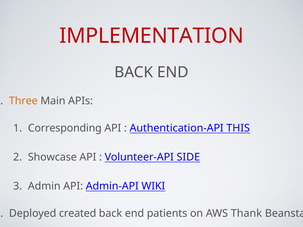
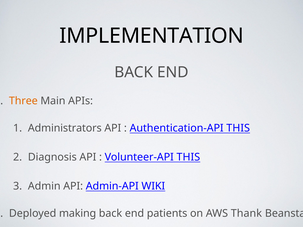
IMPLEMENTATION colour: red -> black (152, 36)
Corresponding: Corresponding -> Administrators (65, 128)
Showcase: Showcase -> Diagnosis (52, 157)
Volunteer-API SIDE: SIDE -> THIS (188, 157)
created: created -> making (78, 214)
